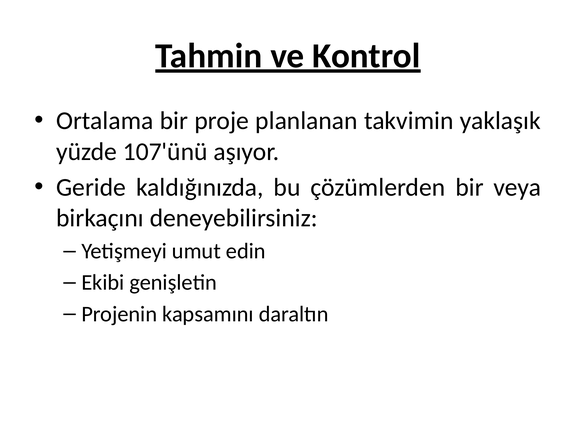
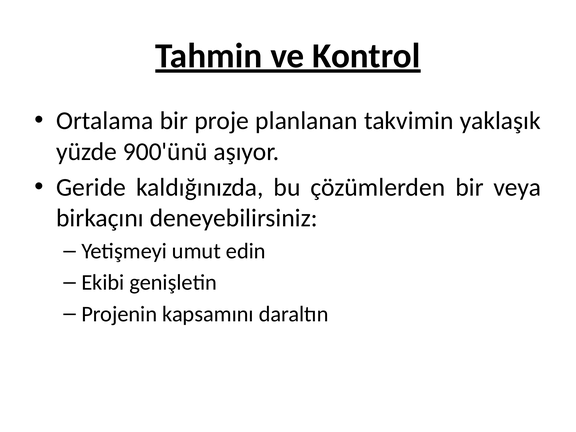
107'ünü: 107'ünü -> 900'ünü (165, 152)
